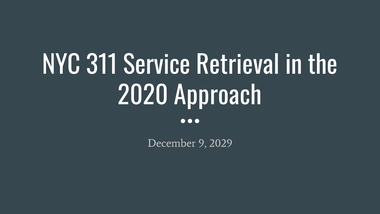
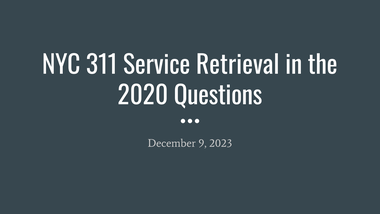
Approach: Approach -> Questions (218, 96)
2029: 2029 -> 2023 (221, 143)
